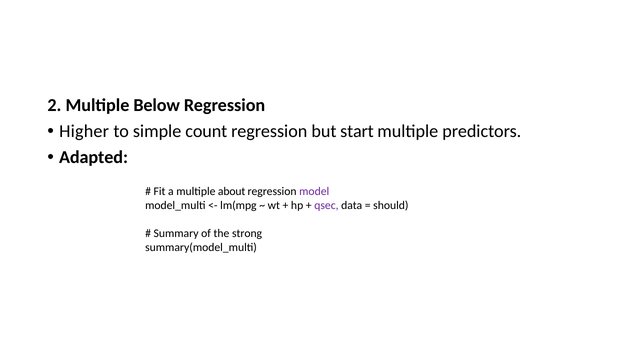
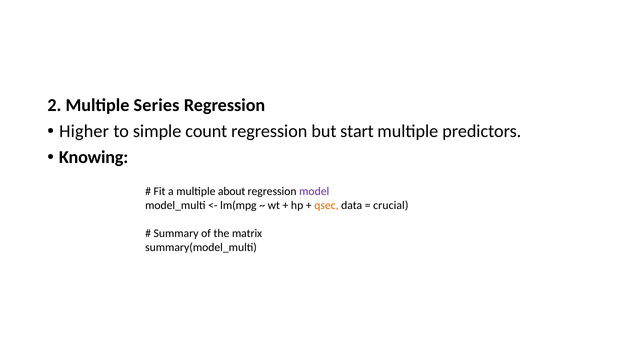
Below: Below -> Series (157, 105)
Adapted: Adapted -> Knowing (94, 157)
qsec colour: purple -> orange (326, 205)
should: should -> crucial (391, 205)
strong: strong -> matrix (247, 233)
